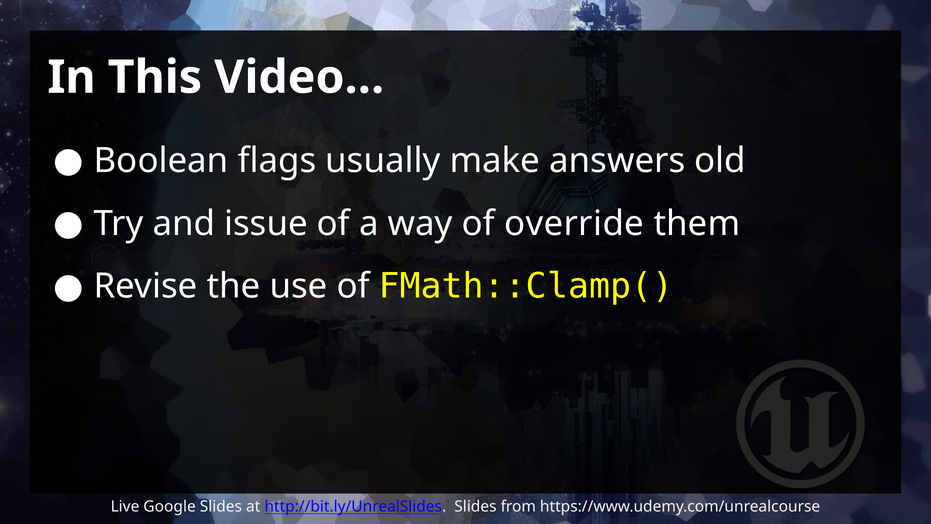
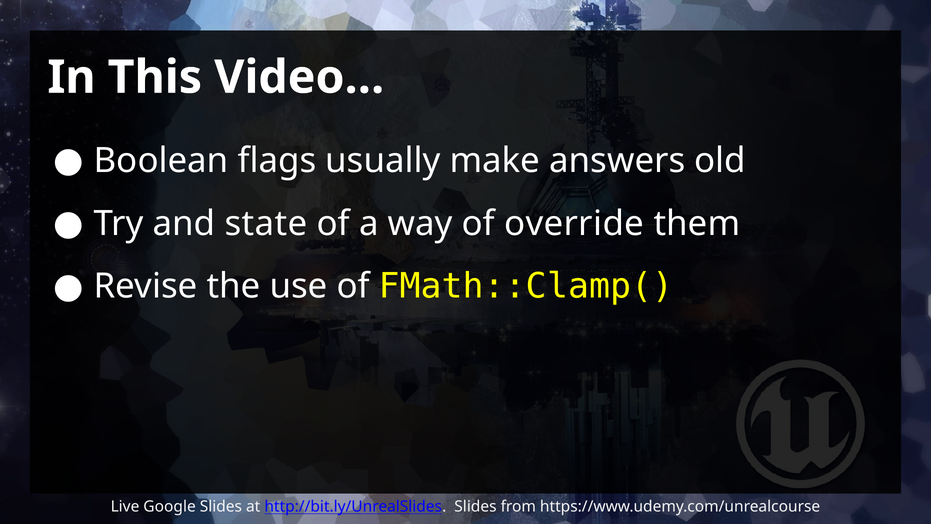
issue: issue -> state (266, 223)
